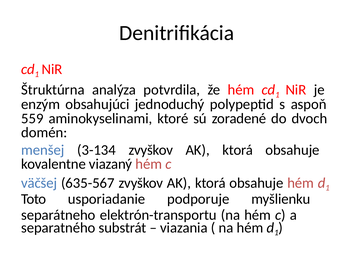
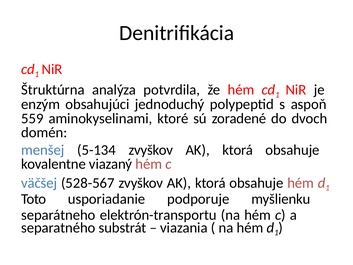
3-134: 3-134 -> 5-134 (97, 150)
635-567: 635-567 -> 528-567 (88, 183)
